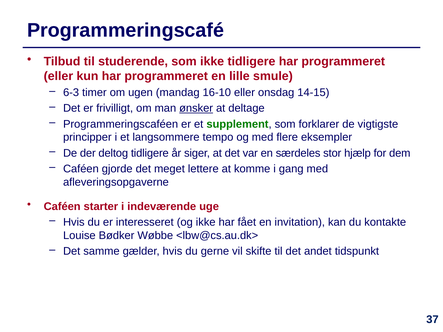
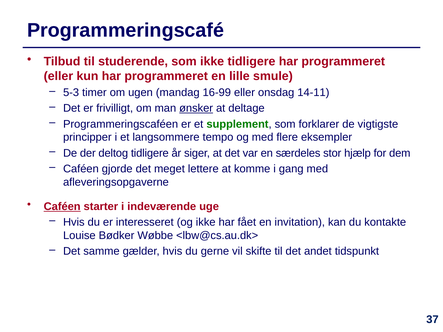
6-3: 6-3 -> 5-3 (71, 93)
16-10: 16-10 -> 16-99 (217, 93)
14-15: 14-15 -> 14-11 (313, 93)
Caféen underline: none -> present (62, 207)
